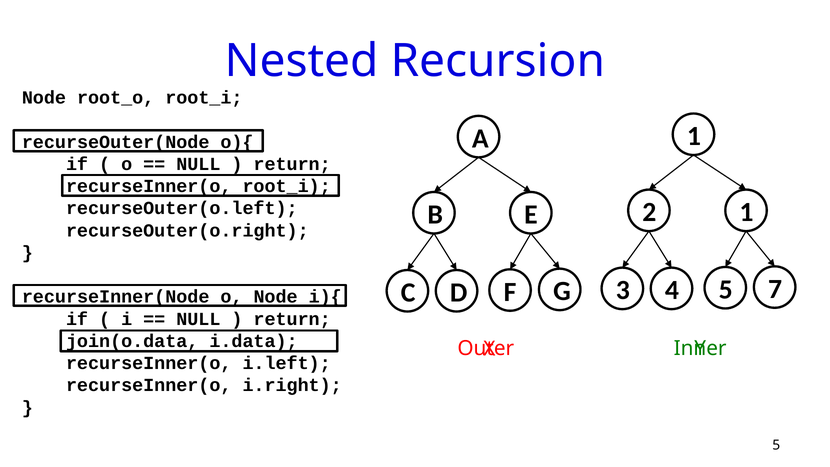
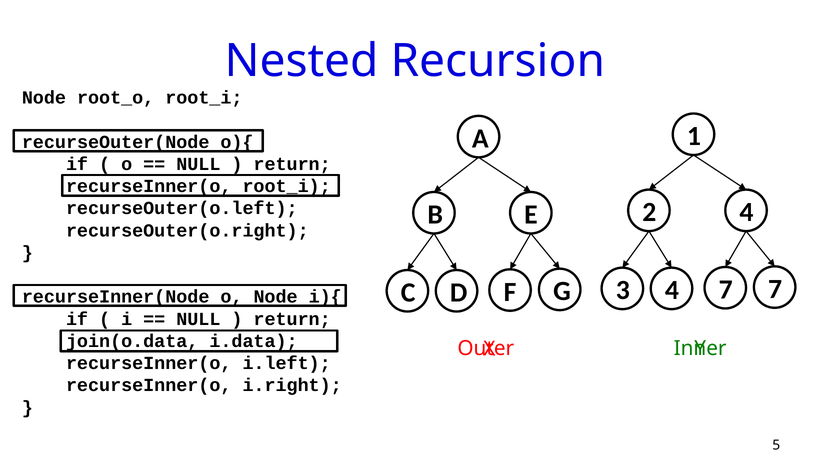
2 1: 1 -> 4 (746, 212)
4 5: 5 -> 7 (726, 290)
